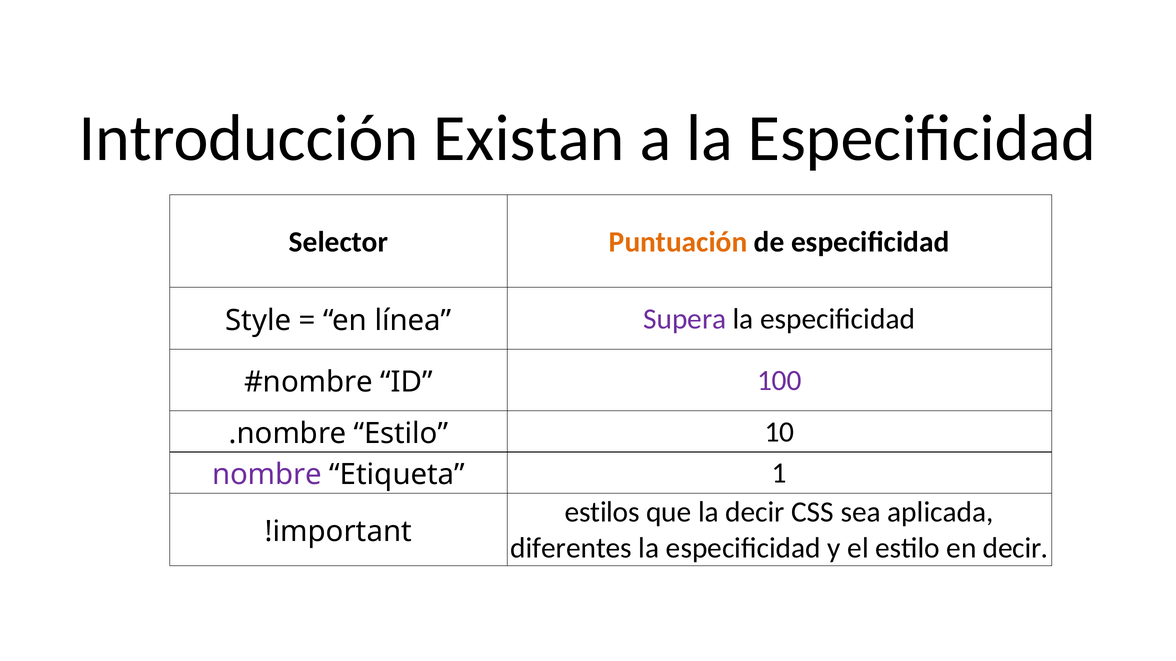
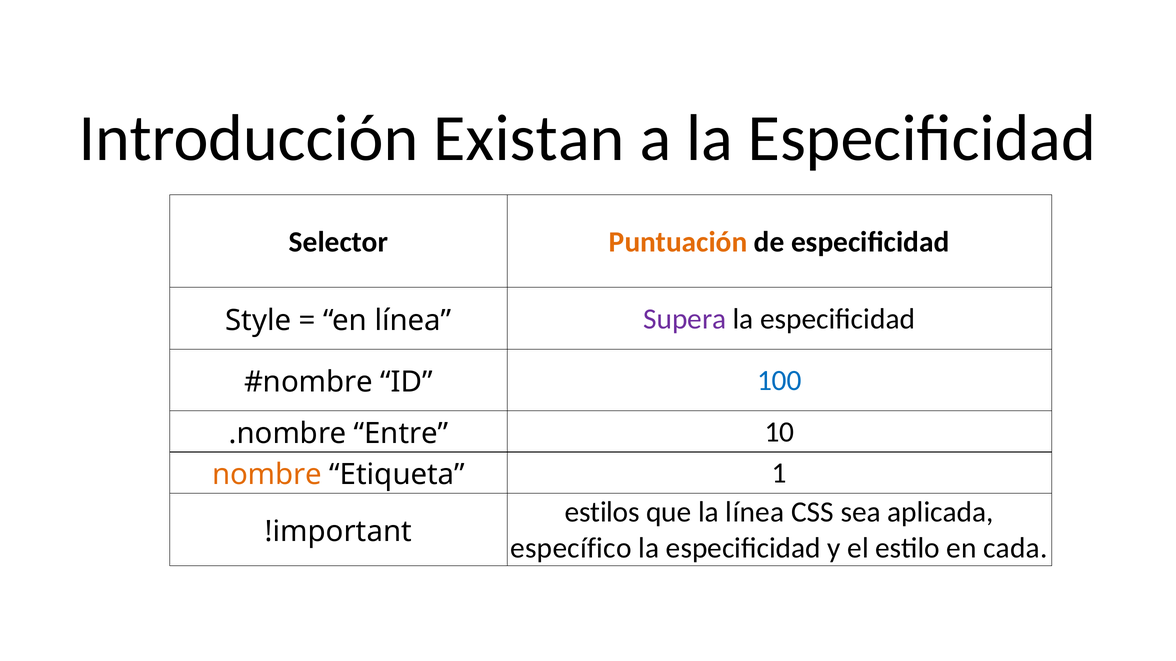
100 colour: purple -> blue (779, 381)
.nombre Estilo: Estilo -> Entre (401, 434)
nombre colour: purple -> orange (267, 475)
la decir: decir -> línea (755, 513)
diferentes: diferentes -> específico (571, 548)
en decir: decir -> cada (1015, 548)
